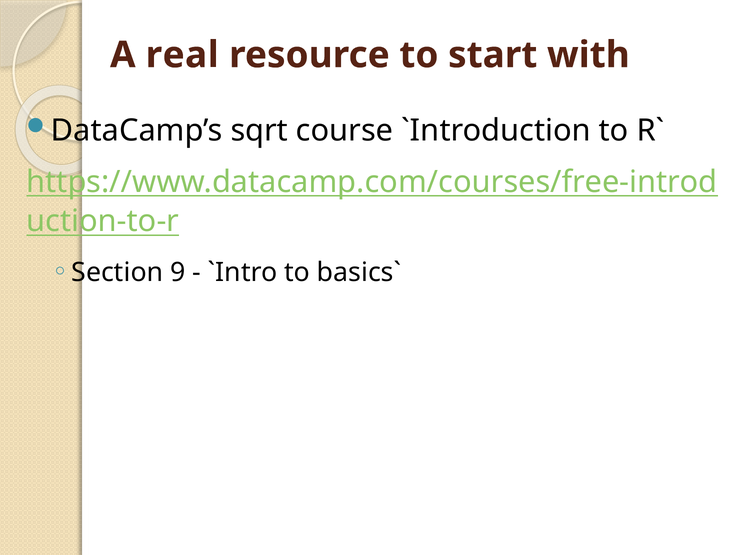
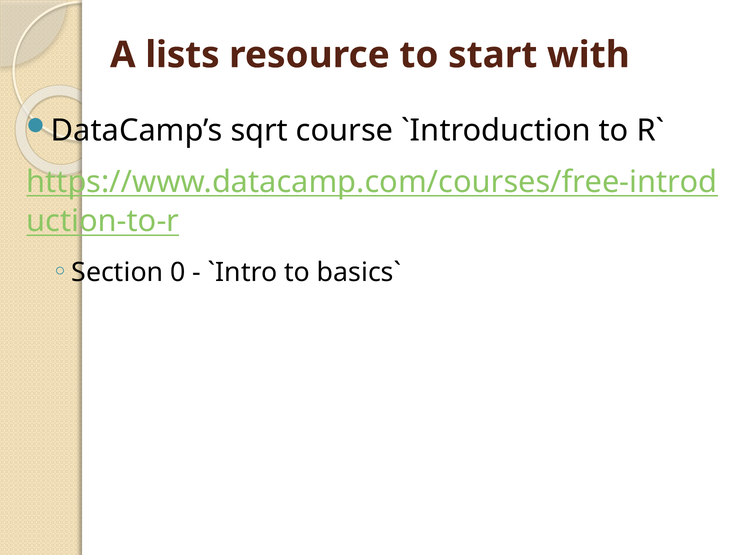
real: real -> lists (182, 55)
9: 9 -> 0 (178, 272)
